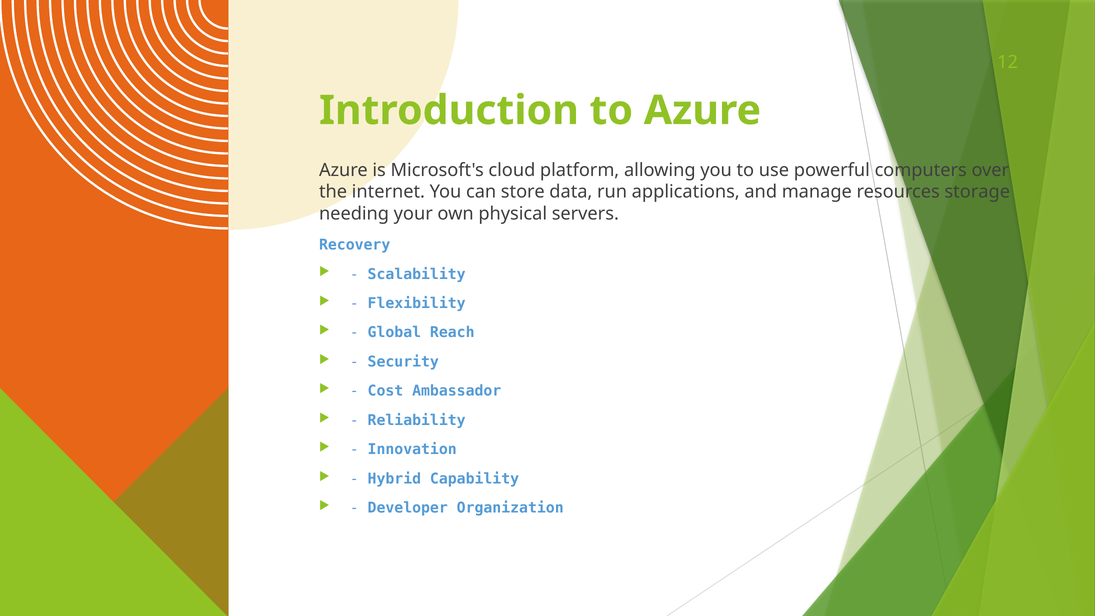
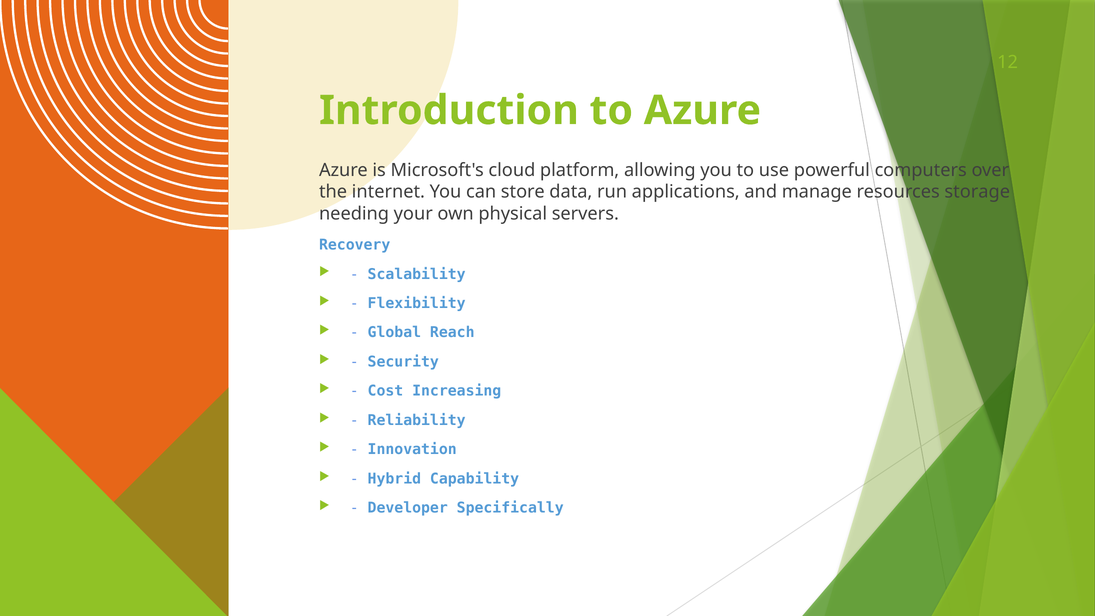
Ambassador: Ambassador -> Increasing (457, 391)
Organization: Organization -> Specifically (510, 508)
